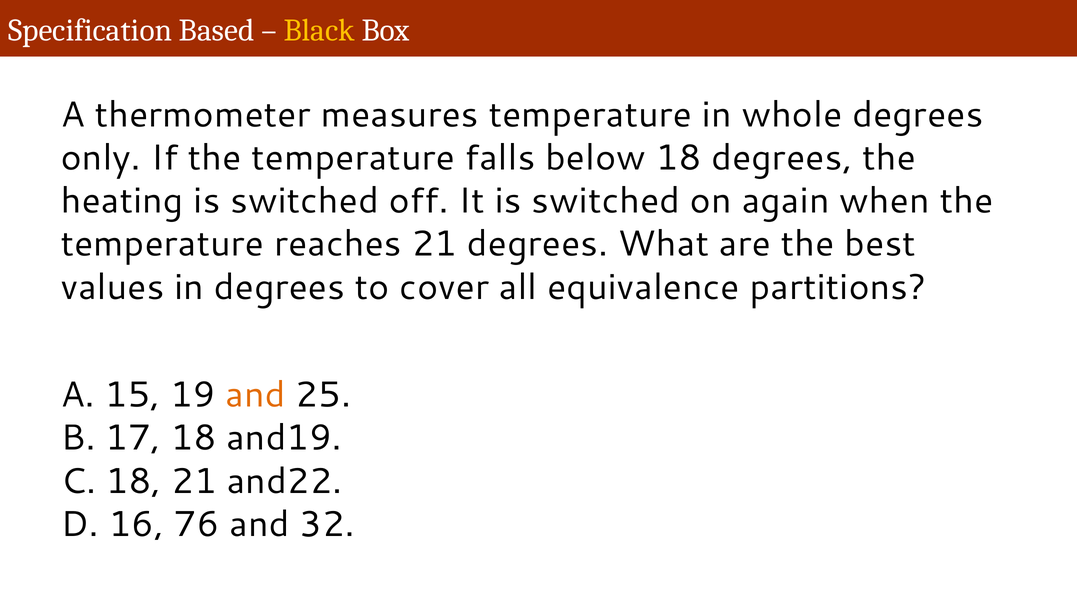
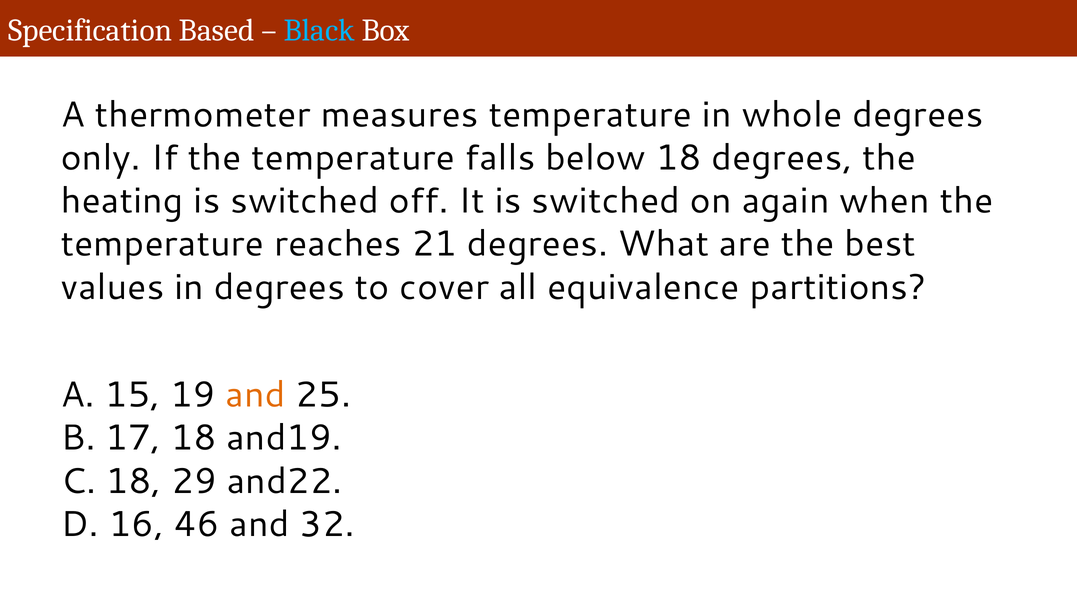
Black colour: yellow -> light blue (319, 30)
18 21: 21 -> 29 (194, 481)
76: 76 -> 46 (197, 524)
